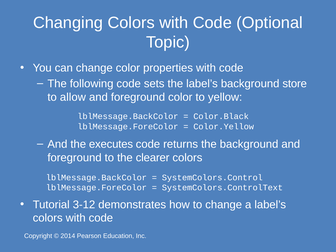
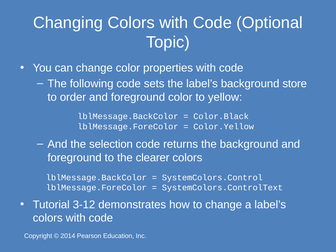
allow: allow -> order (73, 97)
executes: executes -> selection (111, 144)
